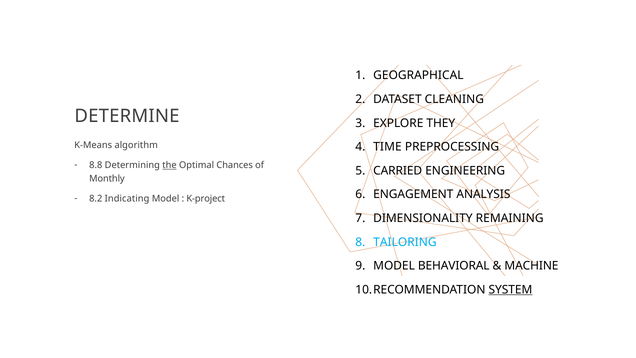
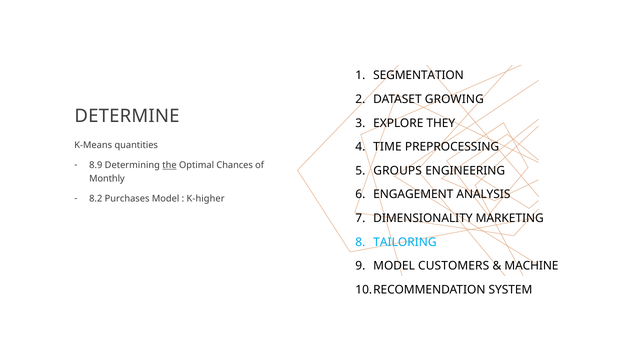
GEOGRAPHICAL: GEOGRAPHICAL -> SEGMENTATION (418, 75)
CLEANING: CLEANING -> GROWING (454, 99)
algorithm: algorithm -> quantities (136, 145)
8.8: 8.8 -> 8.9 (96, 165)
CARRIED: CARRIED -> GROUPS (398, 171)
Indicating: Indicating -> Purchases (127, 199)
K-project: K-project -> K-higher (206, 199)
REMAINING: REMAINING -> MARKETING (510, 218)
BEHAVIORAL: BEHAVIORAL -> CUSTOMERS (454, 266)
SYSTEM underline: present -> none (510, 290)
